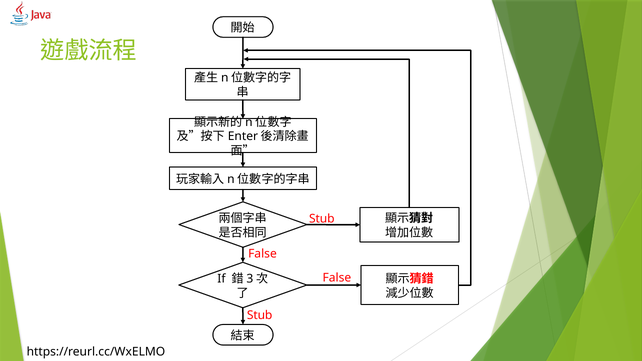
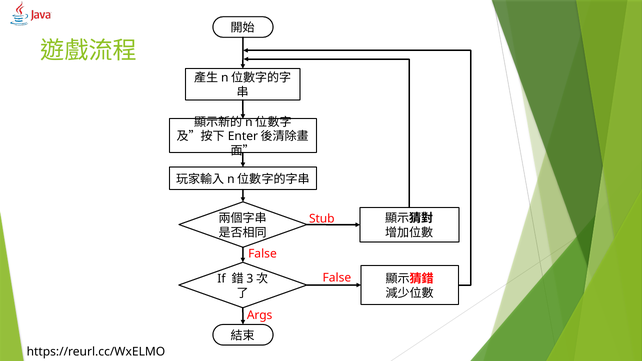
Stub: Stub -> Args (260, 316)
